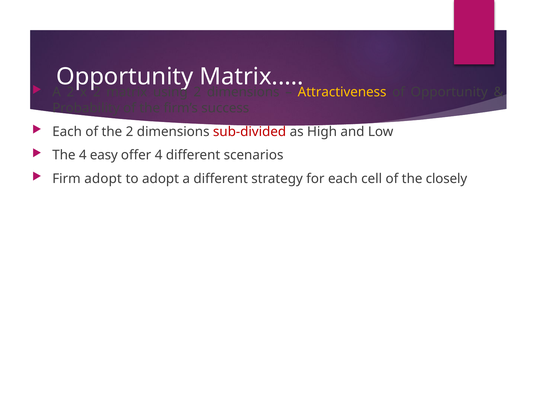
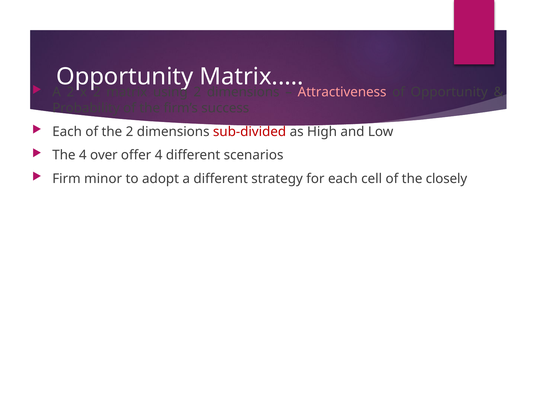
Attractiveness colour: yellow -> pink (342, 92)
easy: easy -> over (104, 155)
Firm adopt: adopt -> minor (103, 179)
